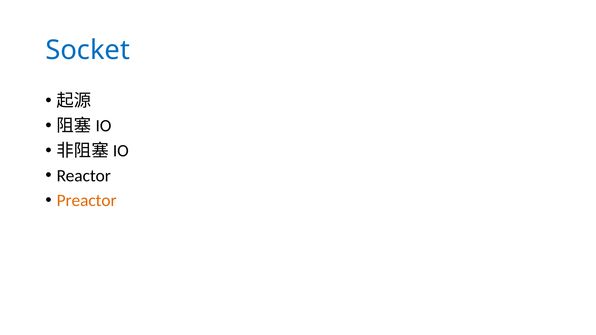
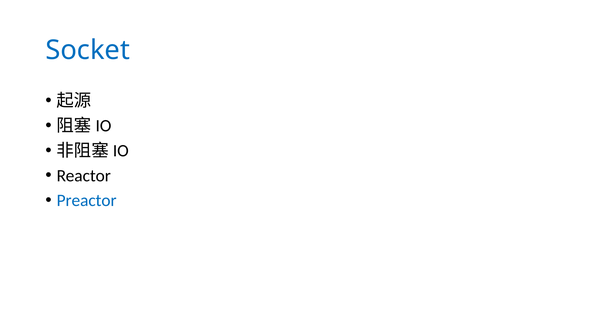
Preactor colour: orange -> blue (87, 201)
